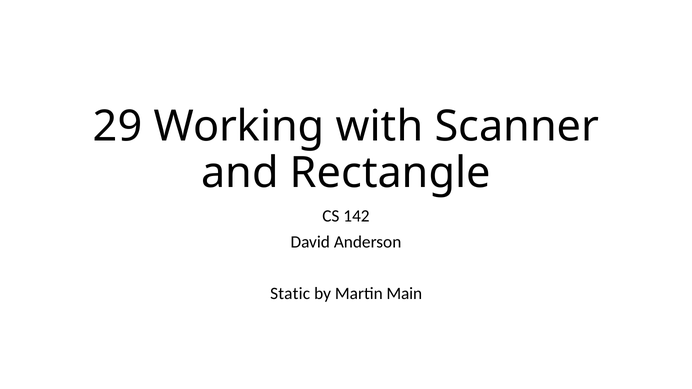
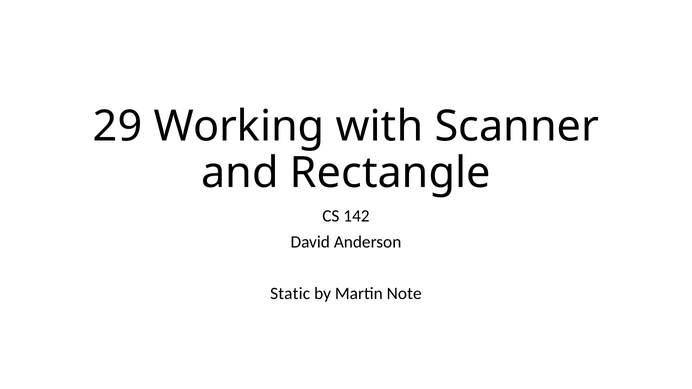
Main: Main -> Note (404, 294)
